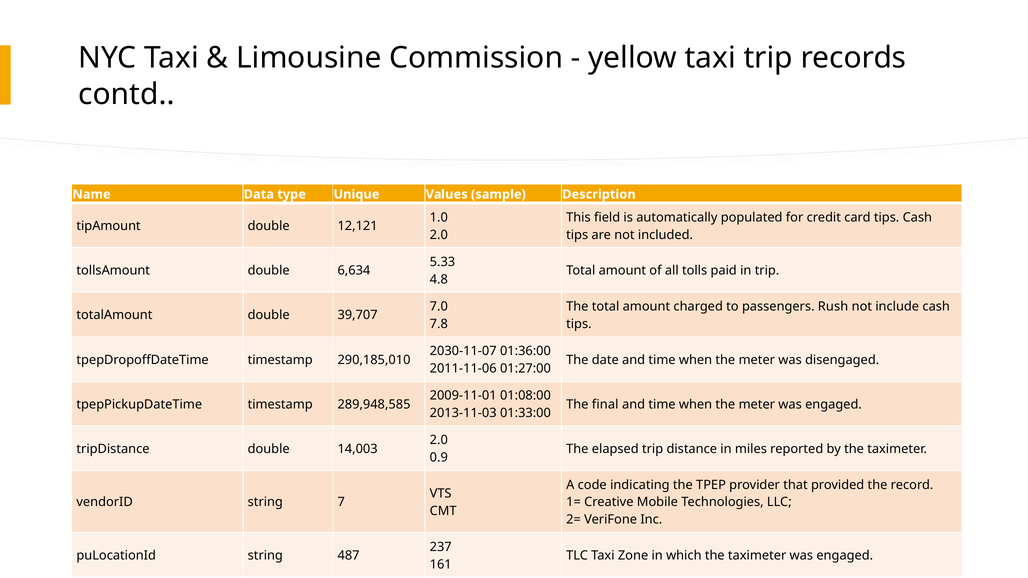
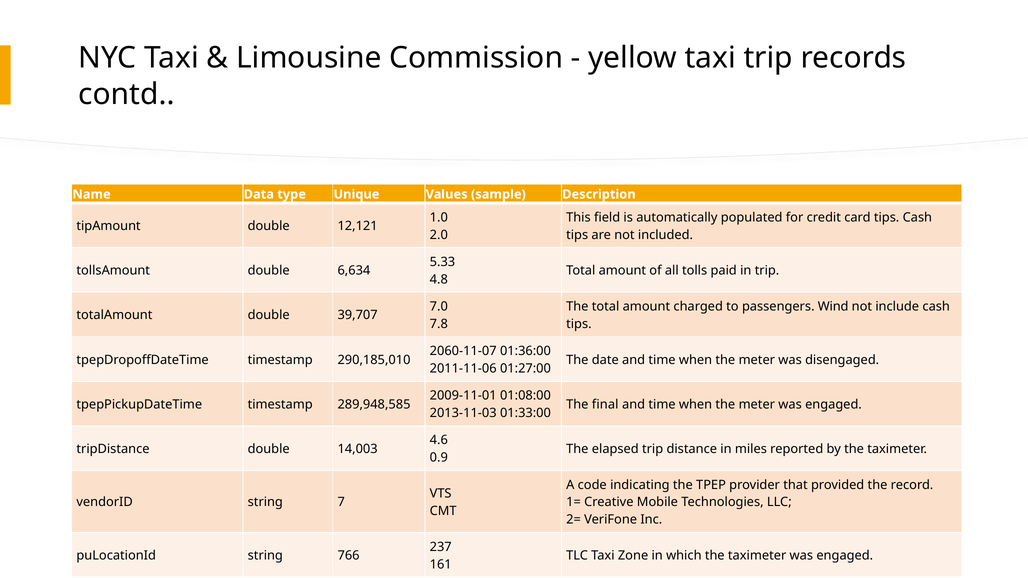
Rush: Rush -> Wind (833, 307)
2030-11-07: 2030-11-07 -> 2060-11-07 (463, 351)
2.0: 2.0 -> 4.6 (439, 440)
487: 487 -> 766 (349, 556)
